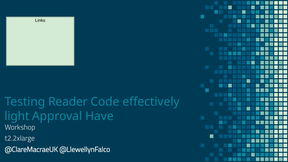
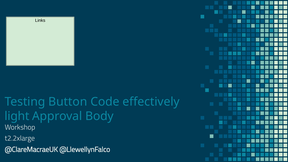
Reader: Reader -> Button (68, 102)
Have: Have -> Body (99, 116)
